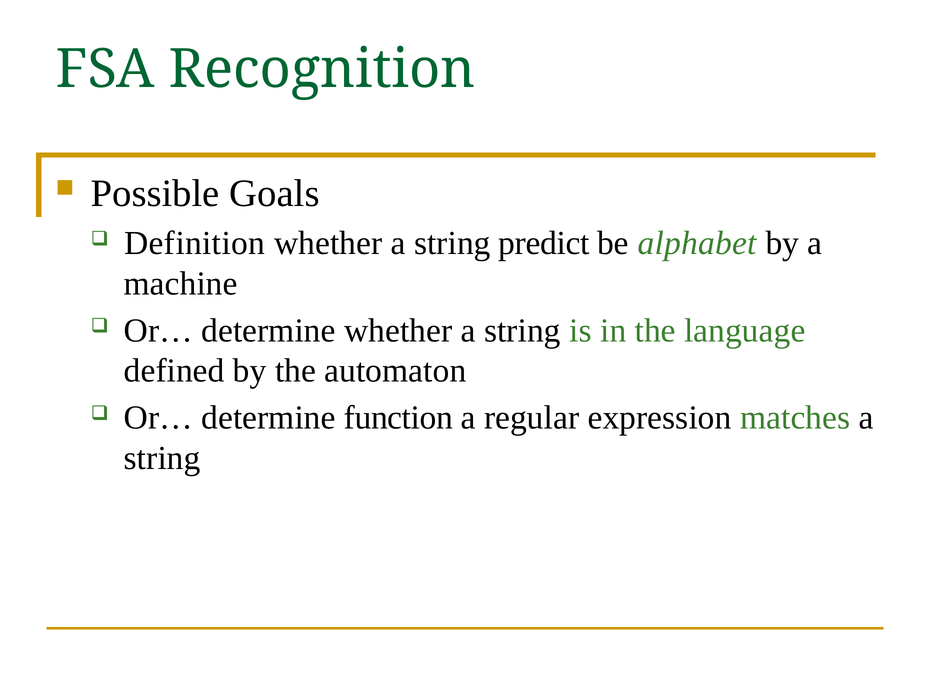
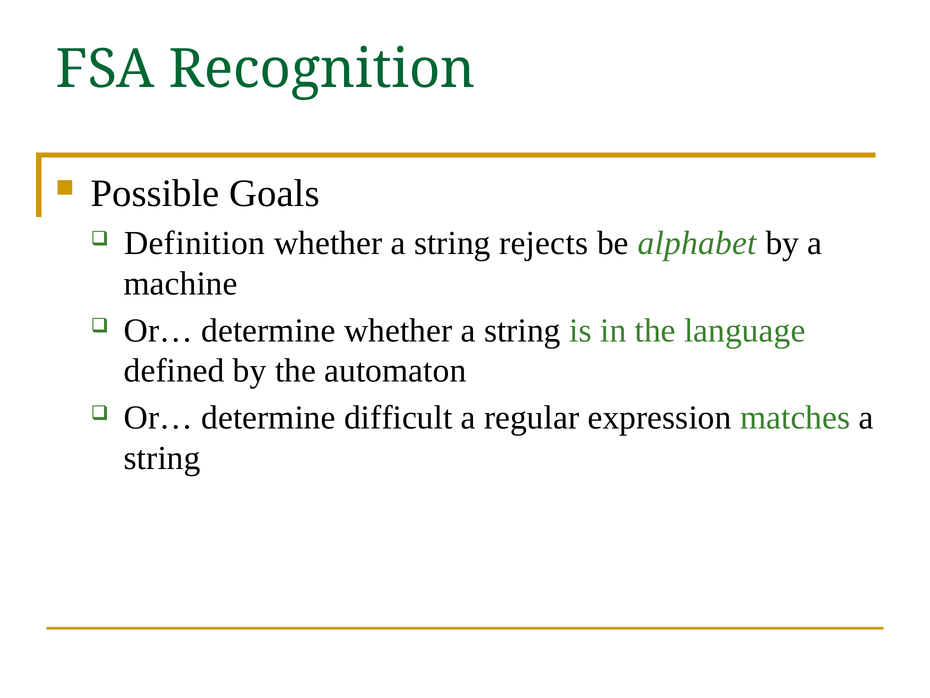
predict: predict -> rejects (544, 243)
function: function -> difficult (398, 418)
